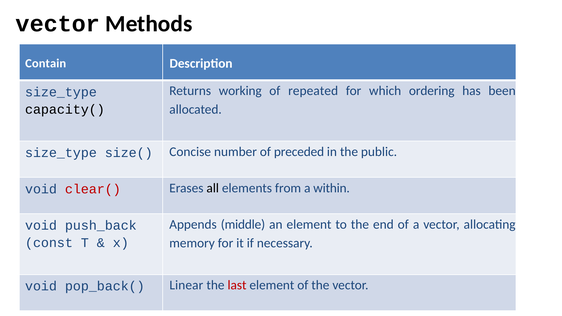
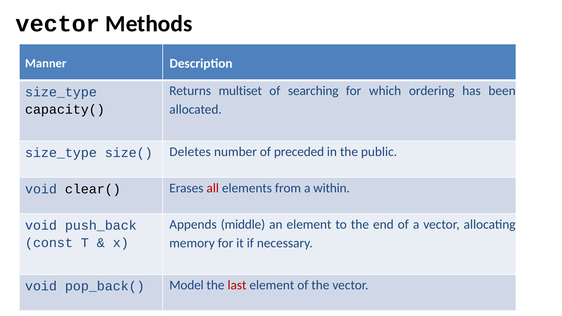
Contain: Contain -> Manner (46, 63)
working: working -> multiset (240, 91)
repeated: repeated -> searching (313, 91)
Concise: Concise -> Deletes (190, 152)
clear( colour: red -> black (93, 189)
all colour: black -> red (213, 188)
Linear: Linear -> Model (186, 285)
